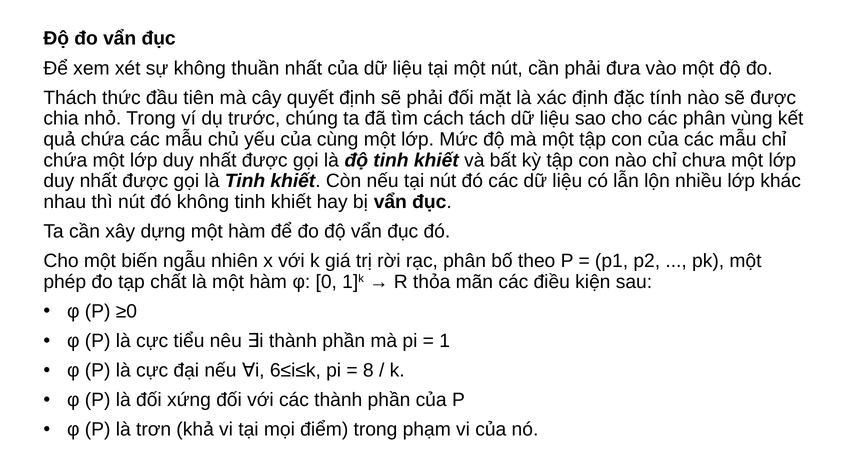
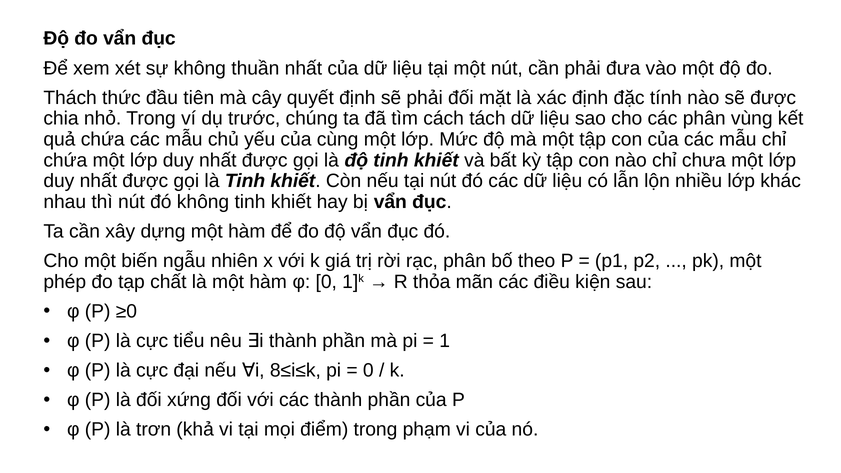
6≤i≤k: 6≤i≤k -> 8≤i≤k (295, 370)
8: 8 -> 0 (368, 370)
